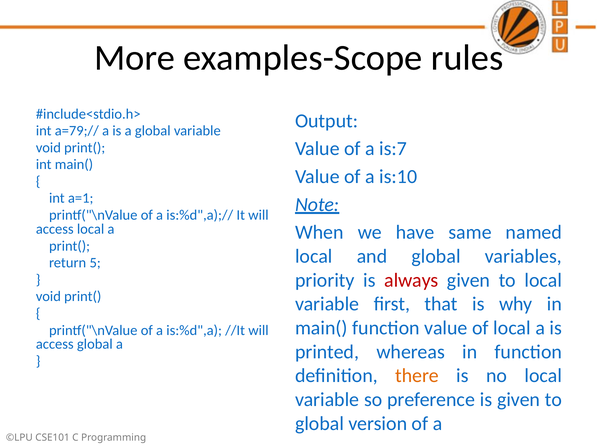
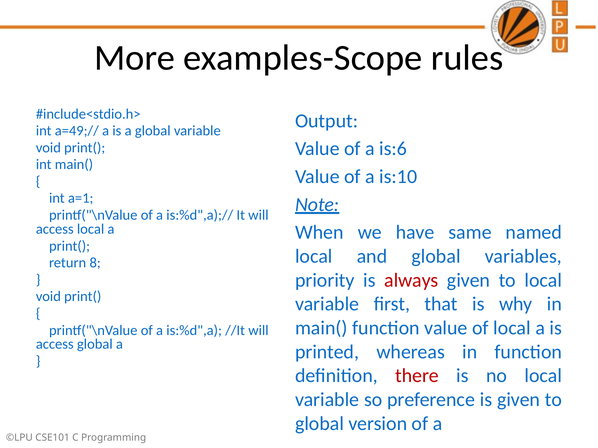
a=79;//: a=79;// -> a=49;// (77, 131)
is:7: is:7 -> is:6 (393, 149)
5: 5 -> 8 (95, 263)
there colour: orange -> red (417, 376)
